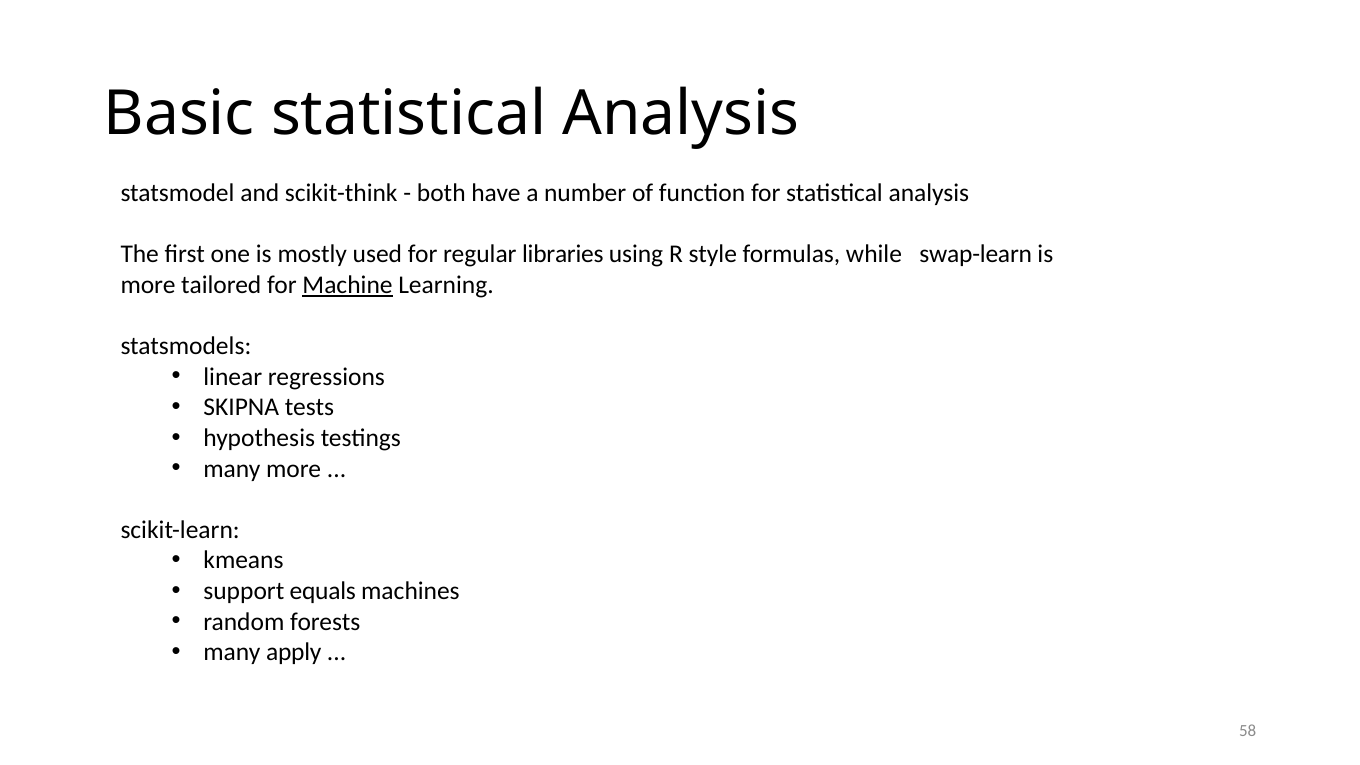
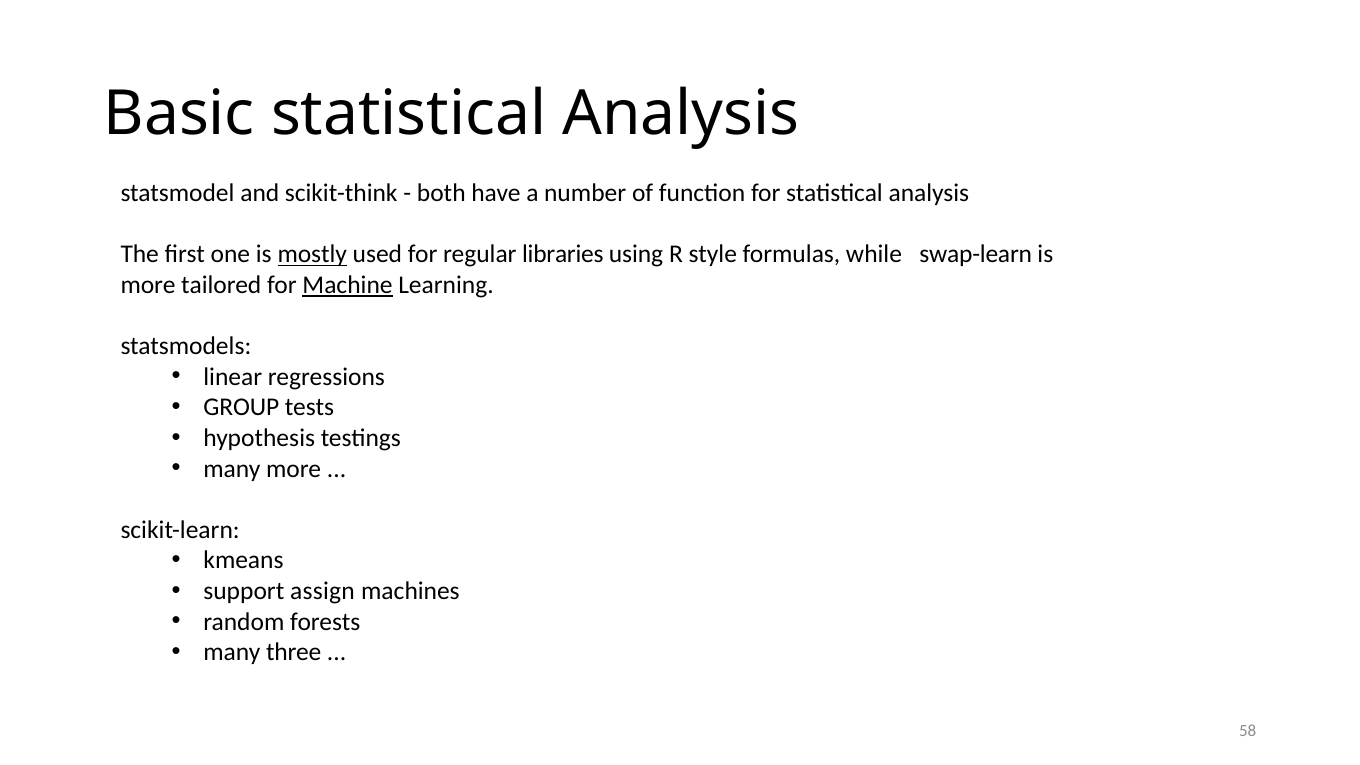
mostly underline: none -> present (312, 254)
SKIPNA: SKIPNA -> GROUP (241, 407)
equals: equals -> assign (323, 591)
apply: apply -> three (294, 652)
